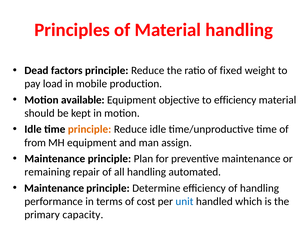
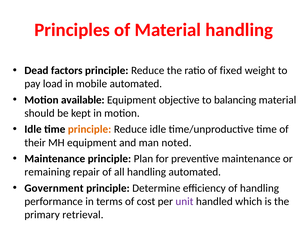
mobile production: production -> automated (136, 84)
to efficiency: efficiency -> balancing (235, 100)
from: from -> their (35, 143)
assign: assign -> noted (177, 143)
Maintenance: Maintenance -> Government (54, 188)
unit colour: blue -> purple (184, 201)
capacity: capacity -> retrieval (83, 215)
